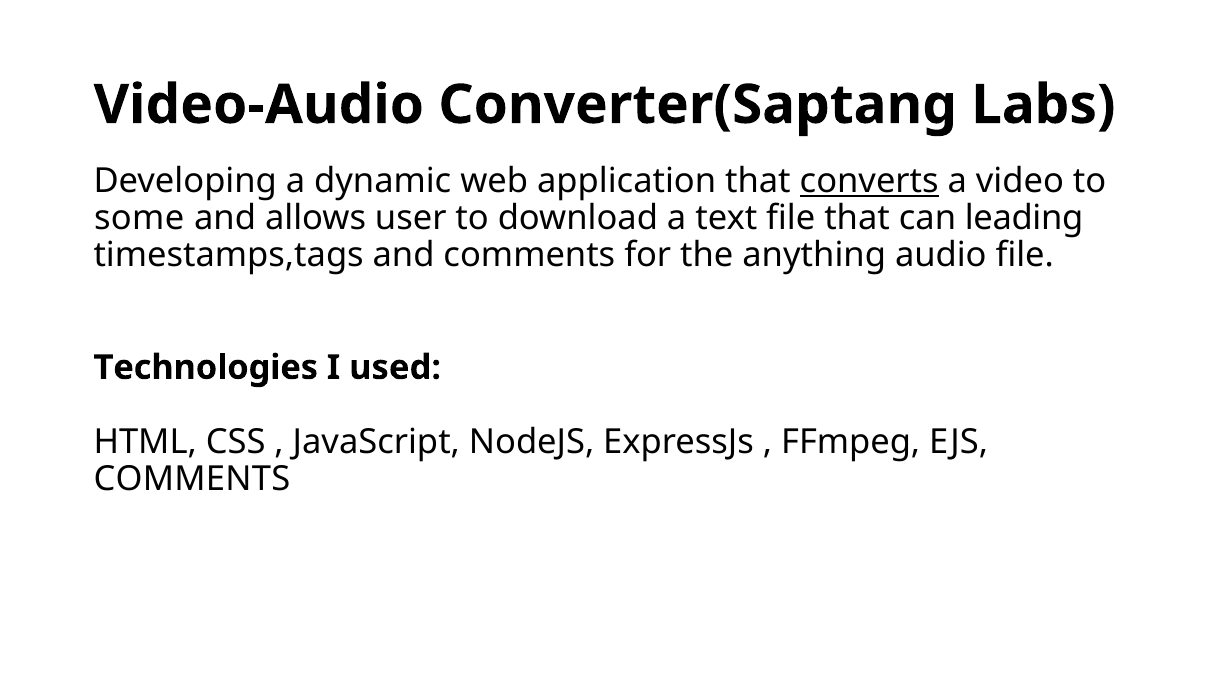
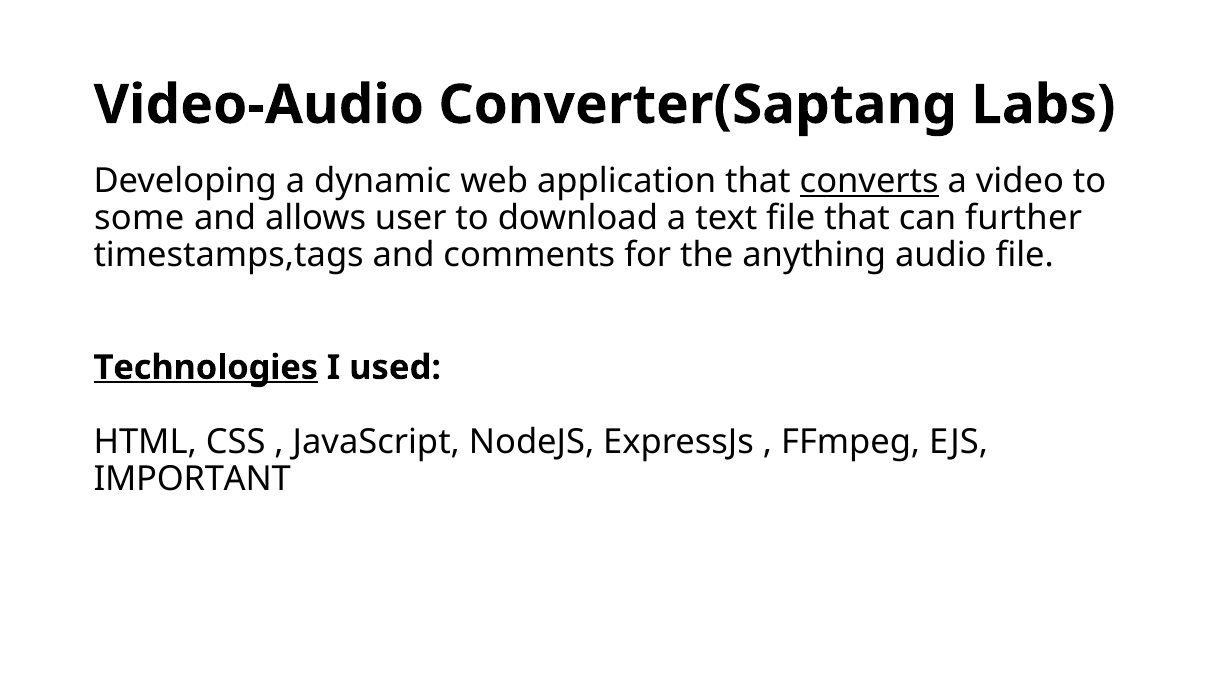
leading: leading -> further (1024, 218)
Technologies underline: none -> present (206, 368)
COMMENTS: COMMENTS -> IMPORTANT (192, 480)
